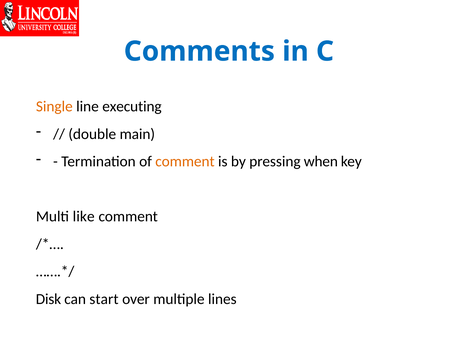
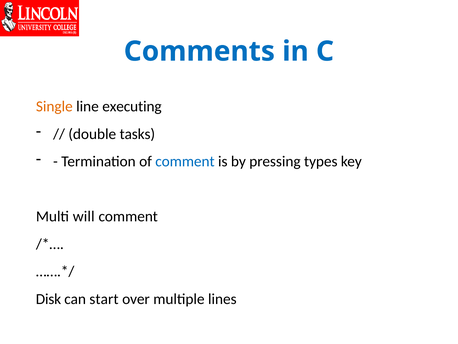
main: main -> tasks (137, 134)
comment colour: orange -> blue (185, 161)
when: when -> types (321, 161)
like: like -> will (84, 216)
